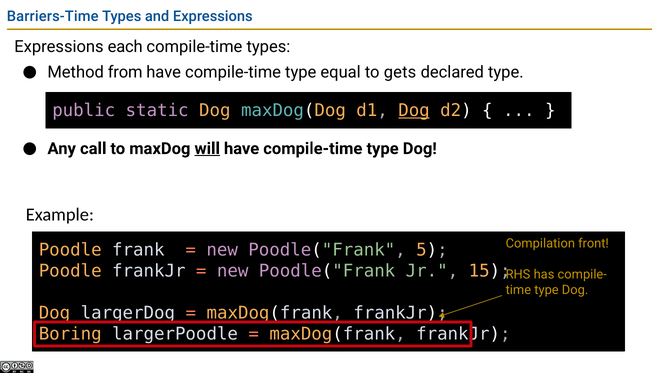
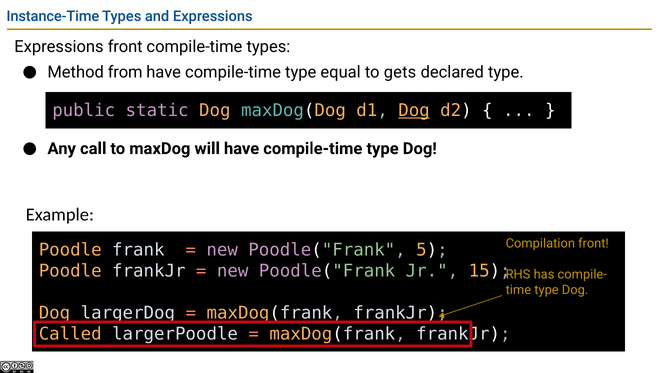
Barriers-Time: Barriers-Time -> Instance-Time (53, 16)
Expressions each: each -> front (125, 47)
will underline: present -> none (207, 148)
Boring: Boring -> Called (70, 334)
